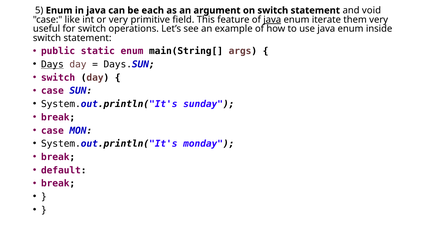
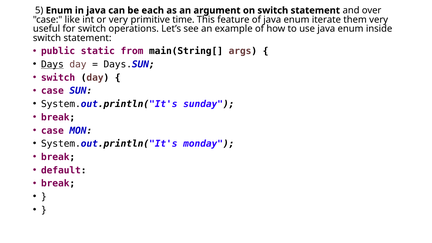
void: void -> over (372, 10)
field: field -> time (183, 20)
java underline: present -> none (272, 20)
static enum: enum -> from (132, 51)
